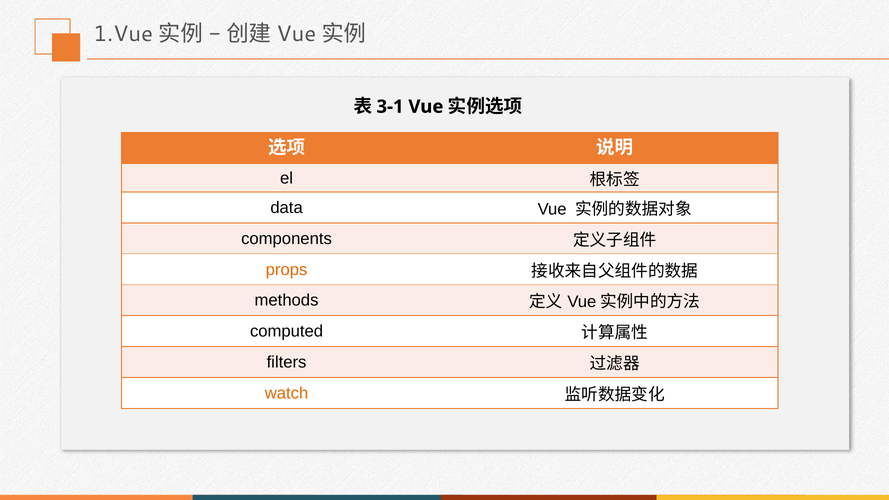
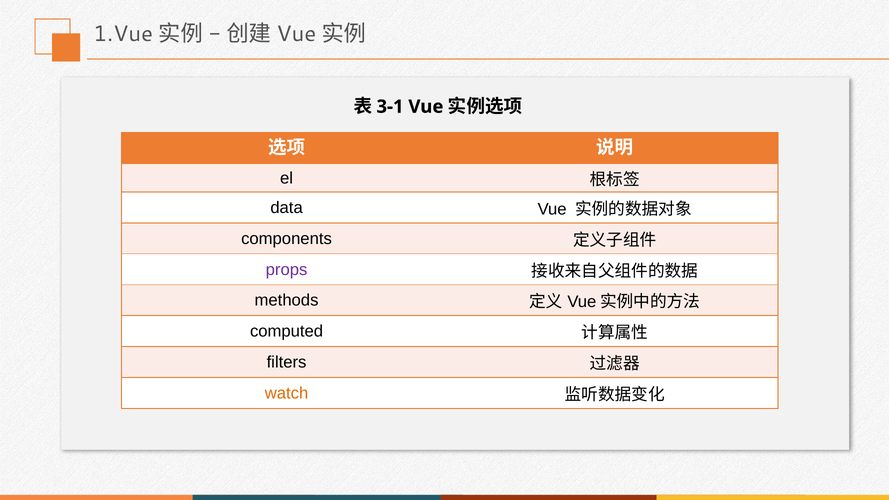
props colour: orange -> purple (287, 270)
